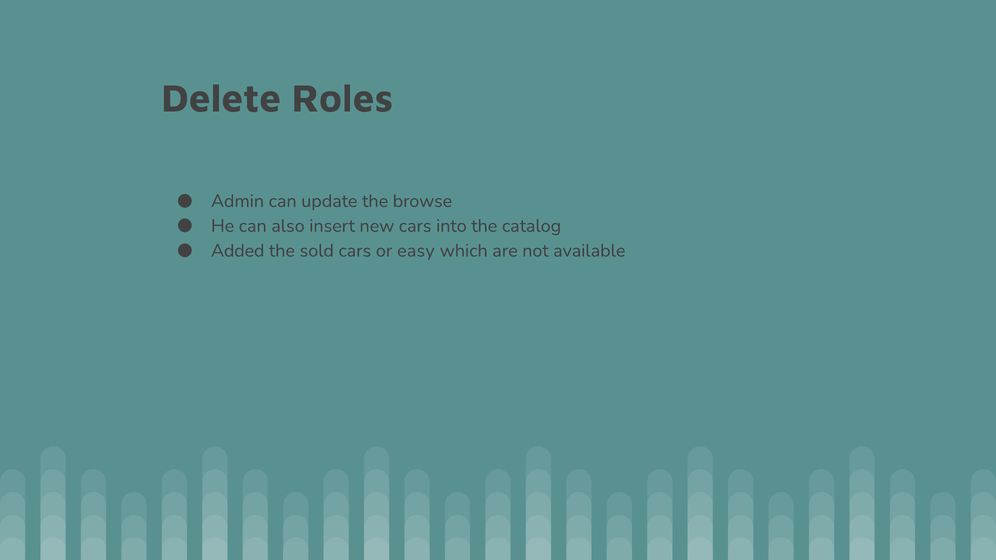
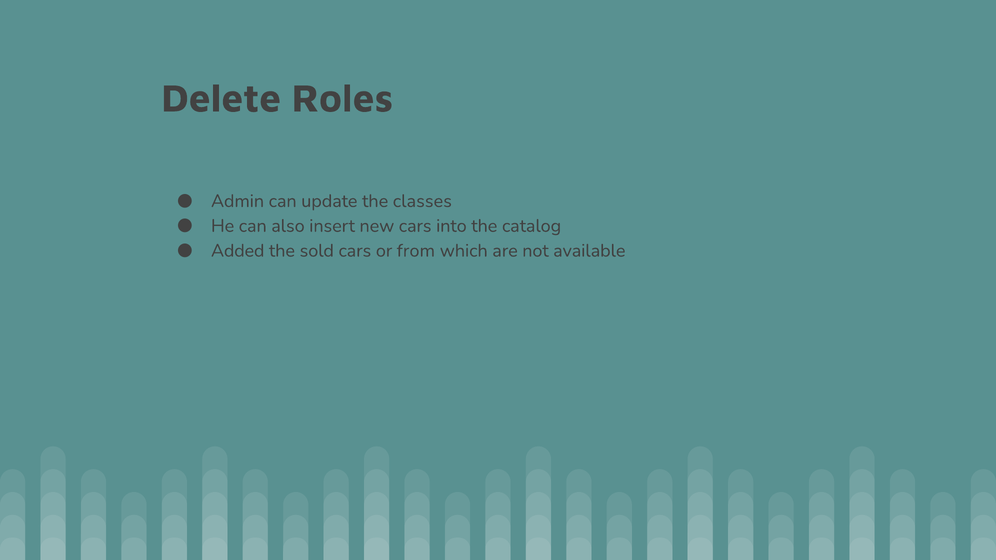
browse: browse -> classes (422, 201)
easy: easy -> from (416, 251)
